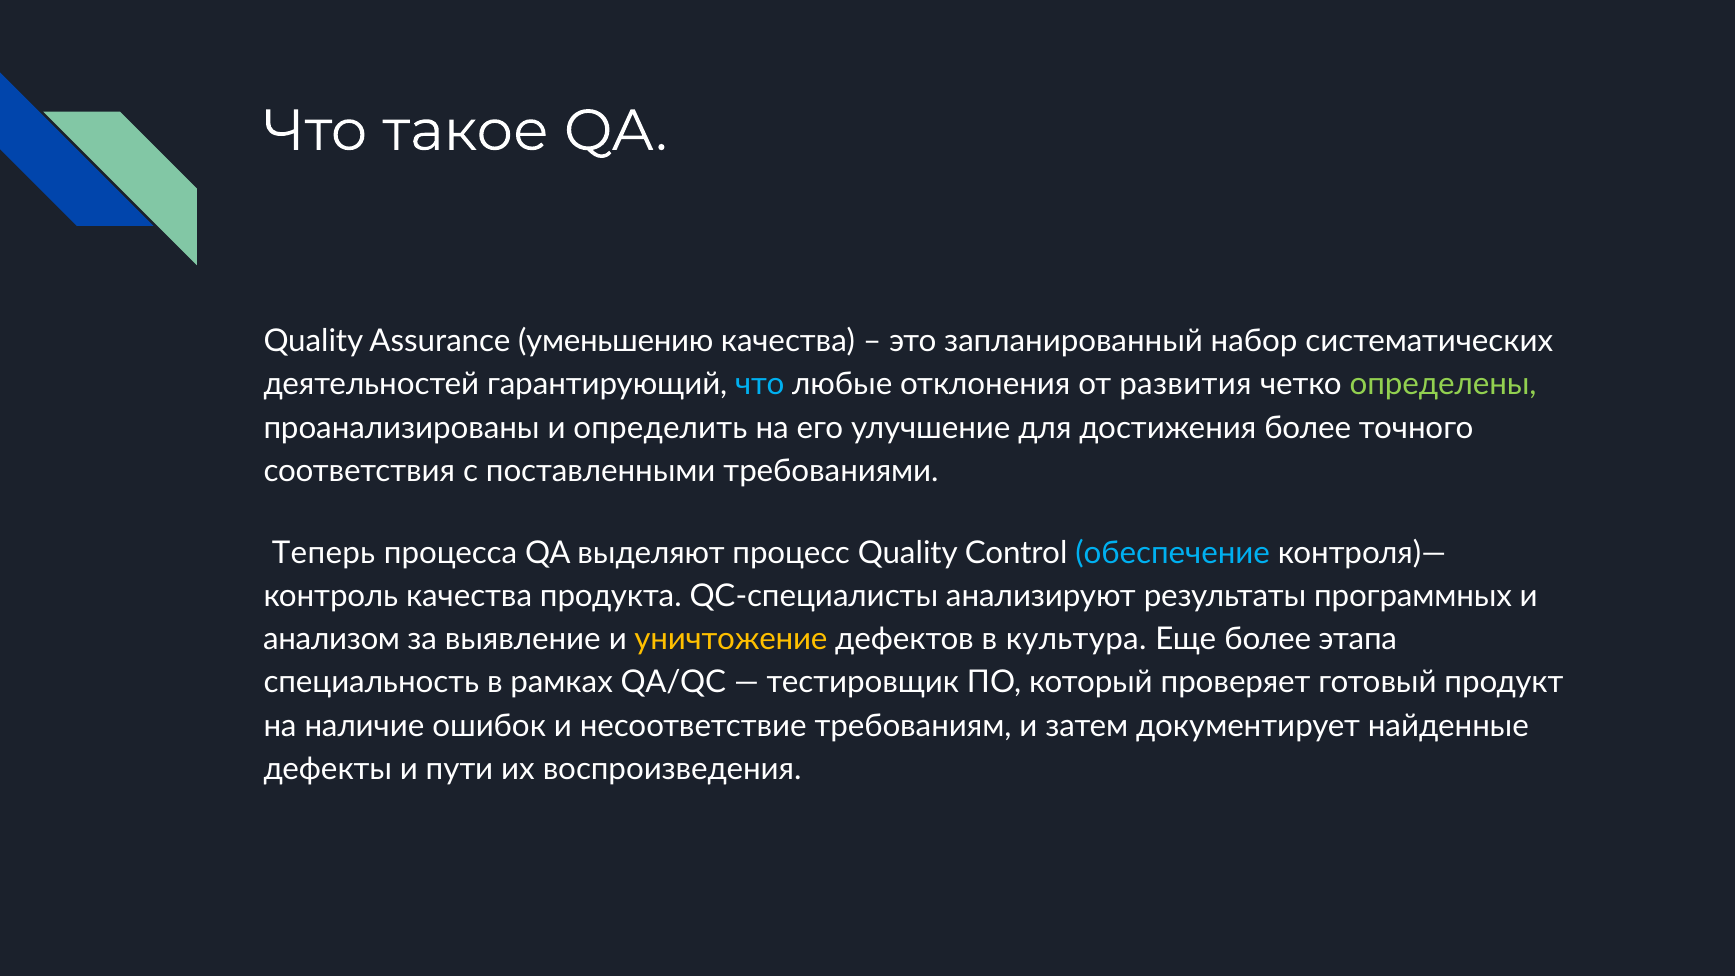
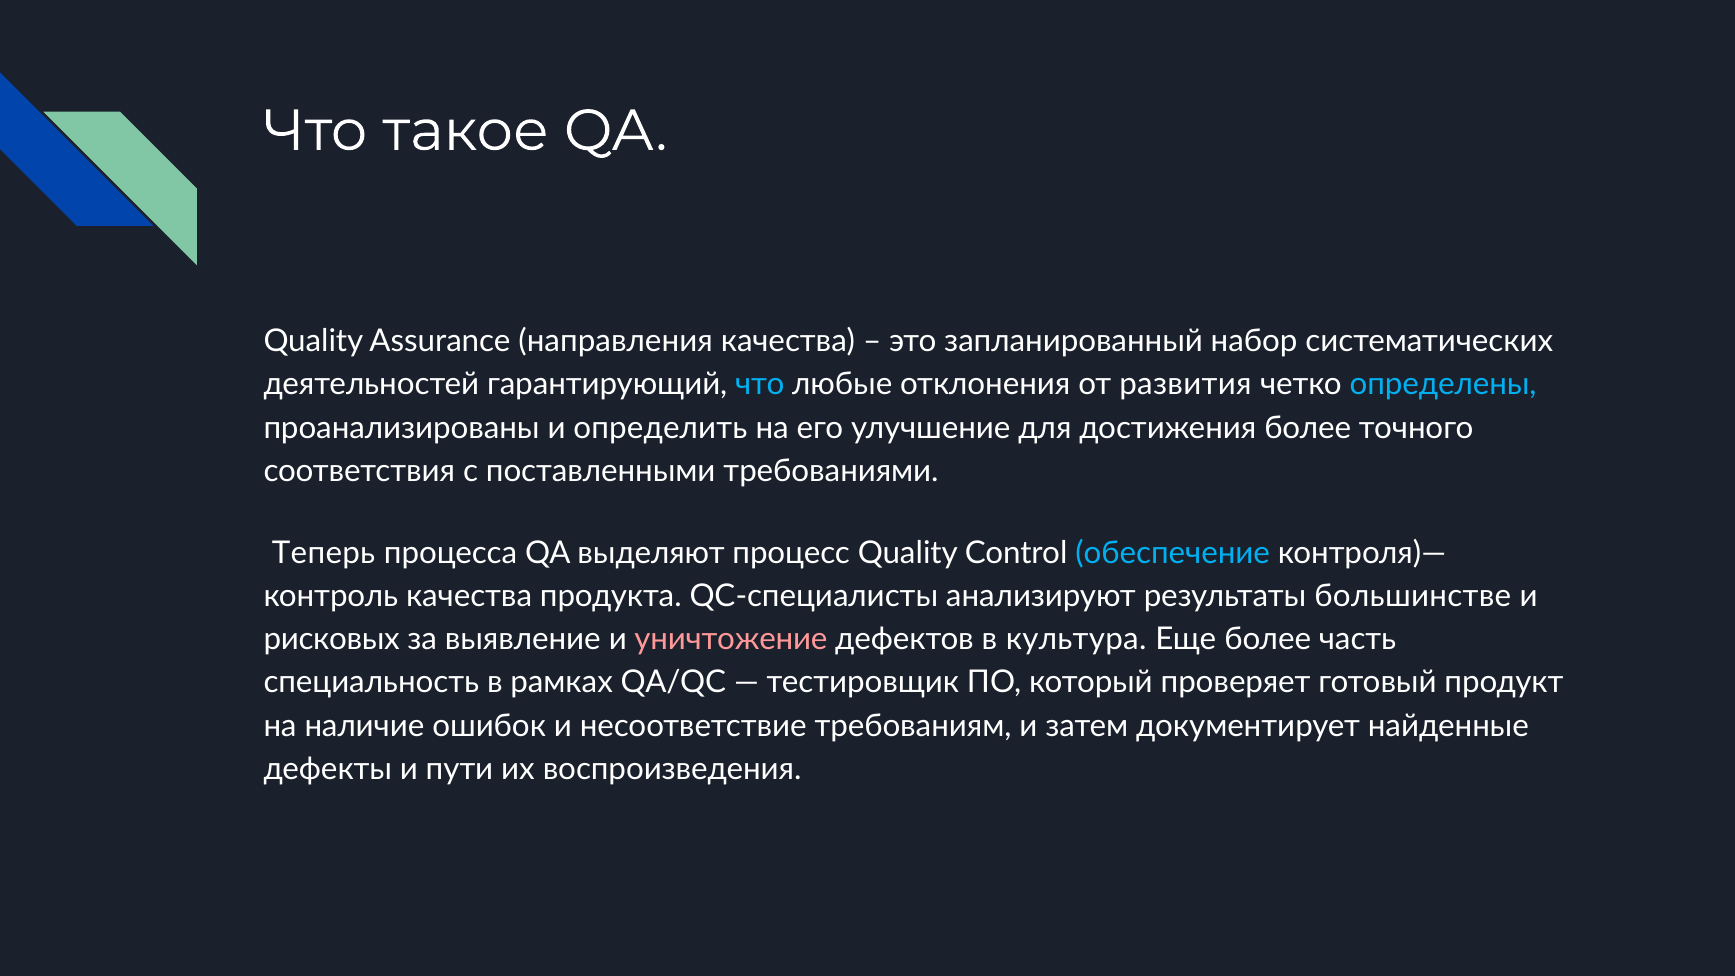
уменьшению: уменьшению -> направления (616, 341)
определены colour: light green -> light blue (1443, 385)
программных: программных -> большинстве (1413, 596)
анализом: анализом -> рисковых (332, 639)
уничтожение colour: yellow -> pink (731, 639)
этапа: этапа -> часть (1358, 639)
